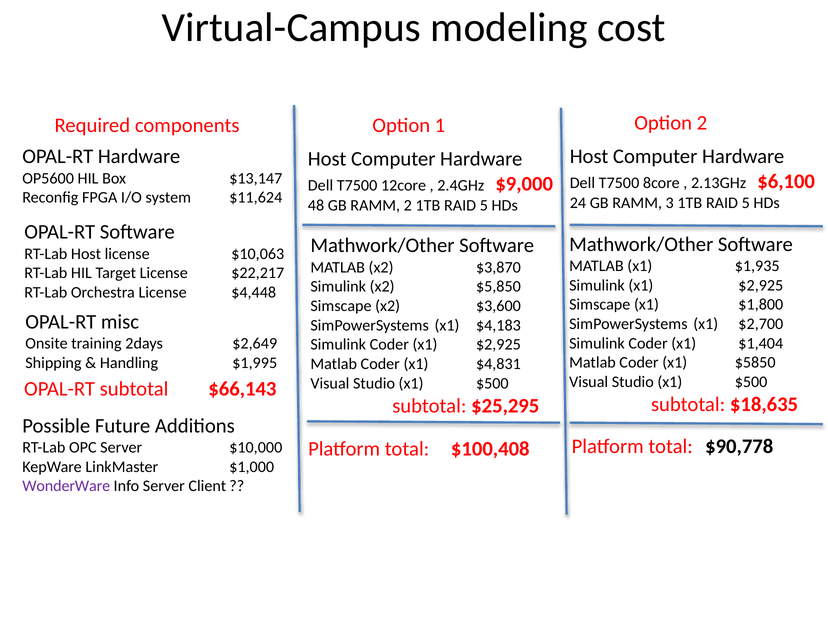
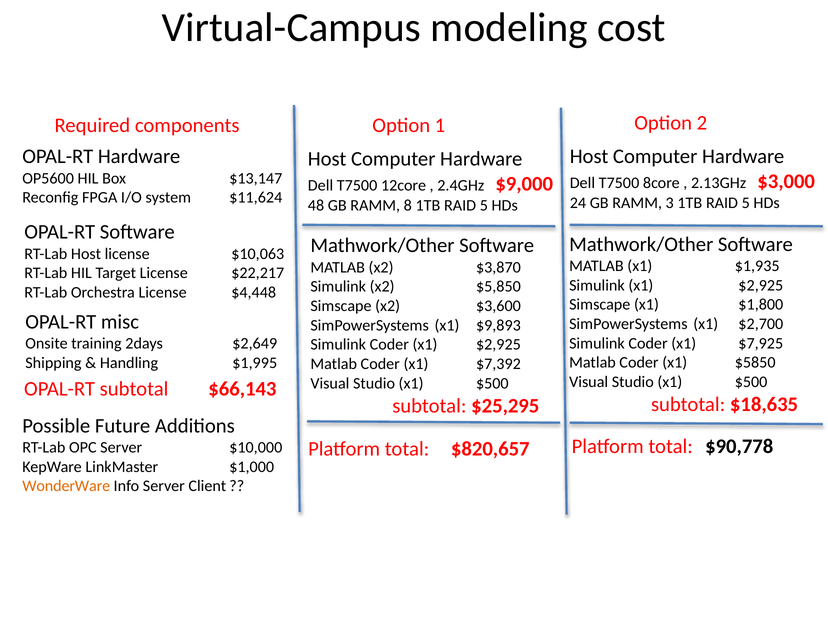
$6,100: $6,100 -> $3,000 (786, 181)
RAMM 2: 2 -> 8 (408, 206)
$4,183: $4,183 -> $9,893 (498, 325)
$1,404: $1,404 -> $7,925 (761, 343)
$4,831: $4,831 -> $7,392 (498, 364)
$100,408: $100,408 -> $820,657 (490, 449)
WonderWare colour: purple -> orange (66, 486)
